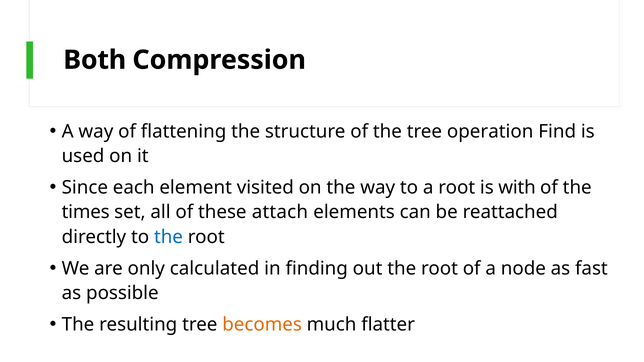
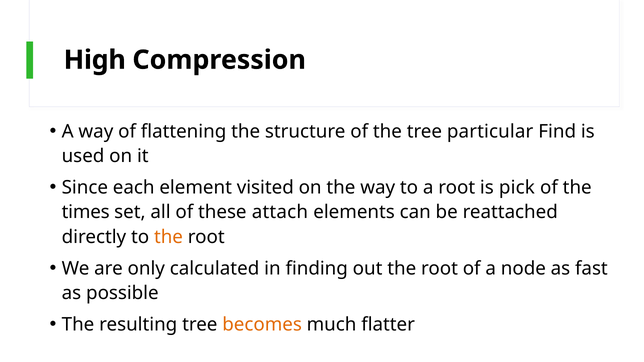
Both: Both -> High (95, 60)
operation: operation -> particular (490, 132)
with: with -> pick (517, 188)
the colour: blue -> orange (168, 237)
